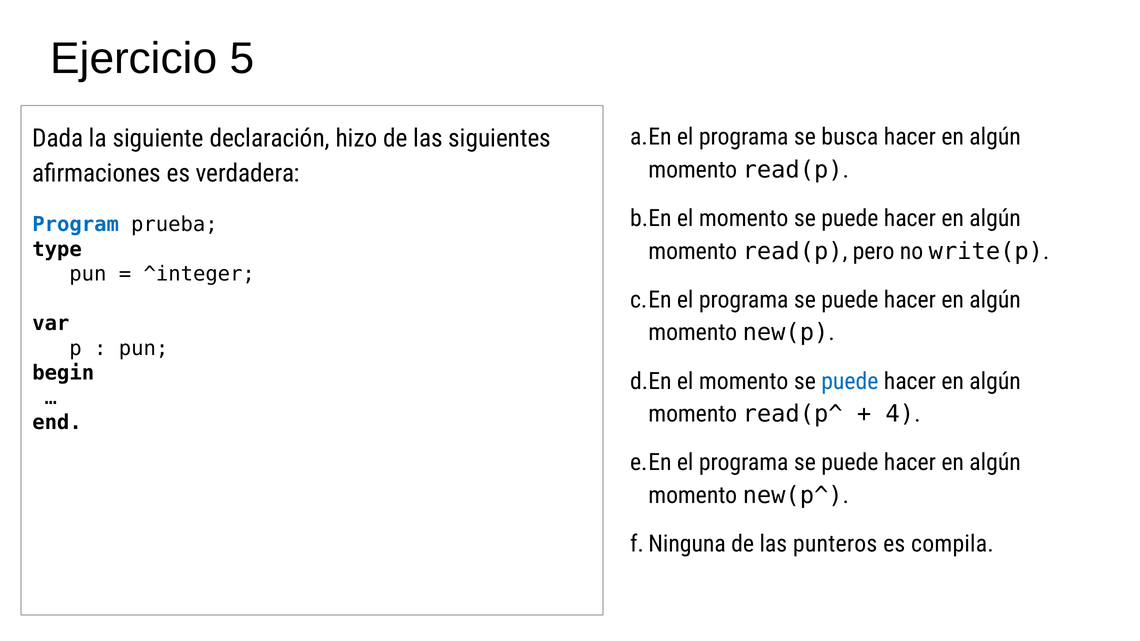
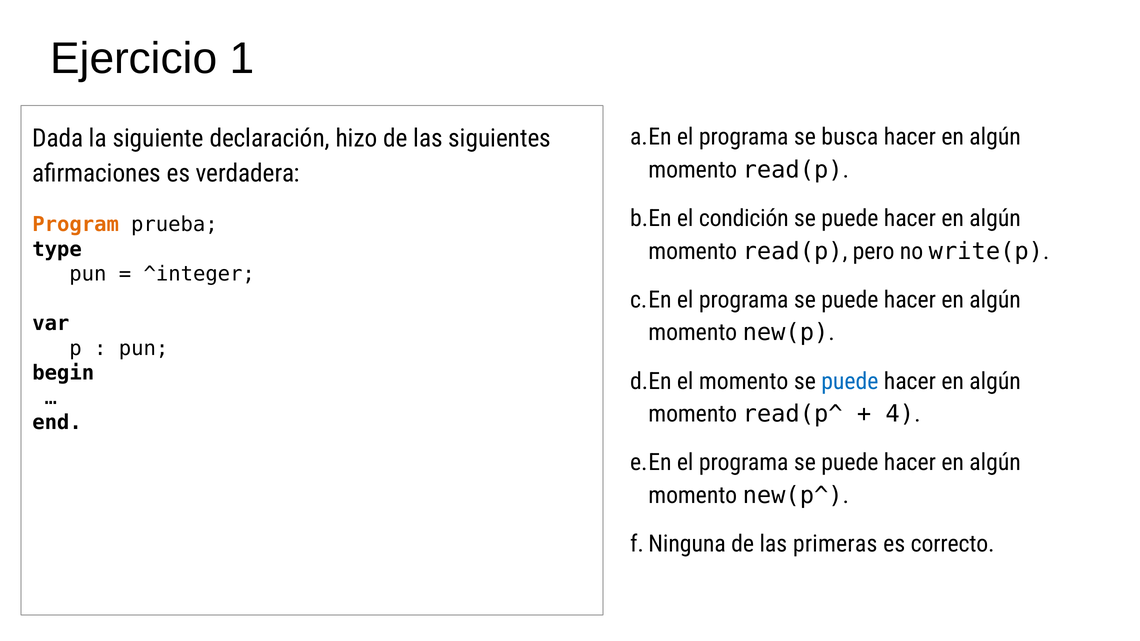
5: 5 -> 1 (242, 59)
momento: momento -> condición (744, 219)
Program colour: blue -> orange (76, 225)
punteros: punteros -> primeras (835, 544)
compila: compila -> correcto (953, 544)
